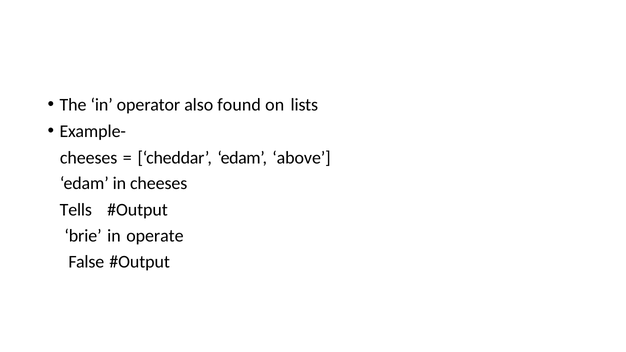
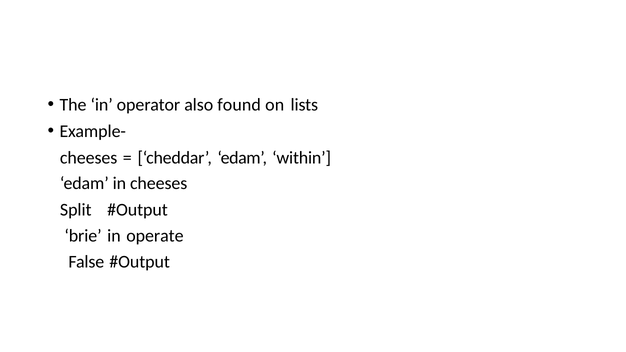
above: above -> within (302, 158)
Tells: Tells -> Split (76, 210)
